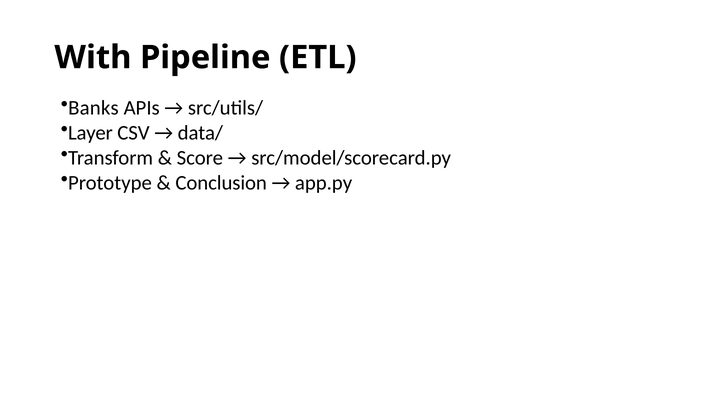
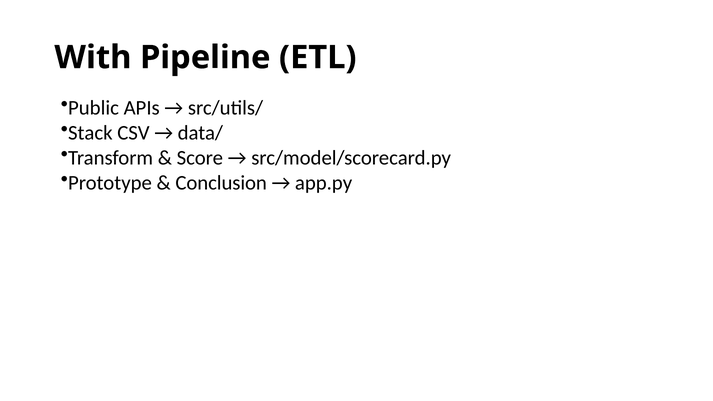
Banks: Banks -> Public (94, 108)
Layer: Layer -> Stack (90, 133)
